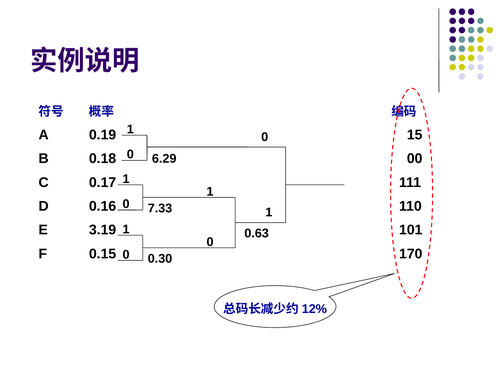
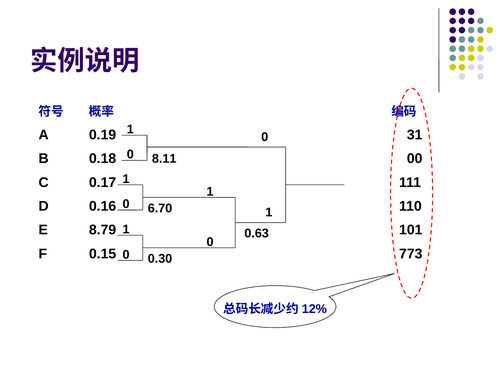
15: 15 -> 31 (415, 135)
6.29: 6.29 -> 8.11 (164, 159)
7.33: 7.33 -> 6.70 (160, 208)
3.19: 3.19 -> 8.79 (103, 230)
170: 170 -> 773 (411, 254)
